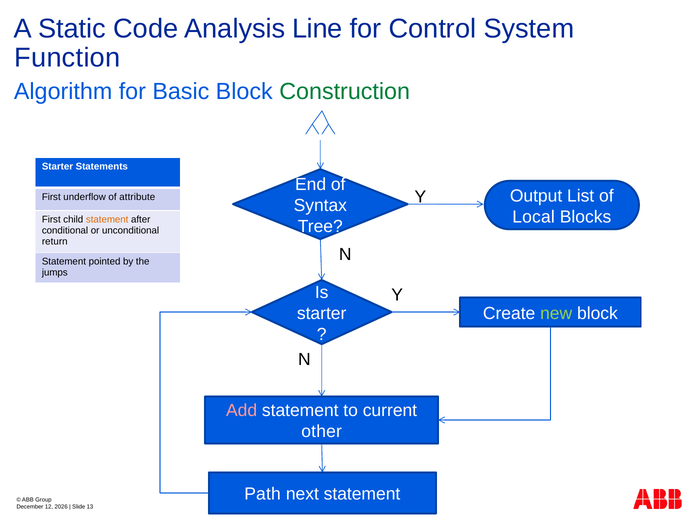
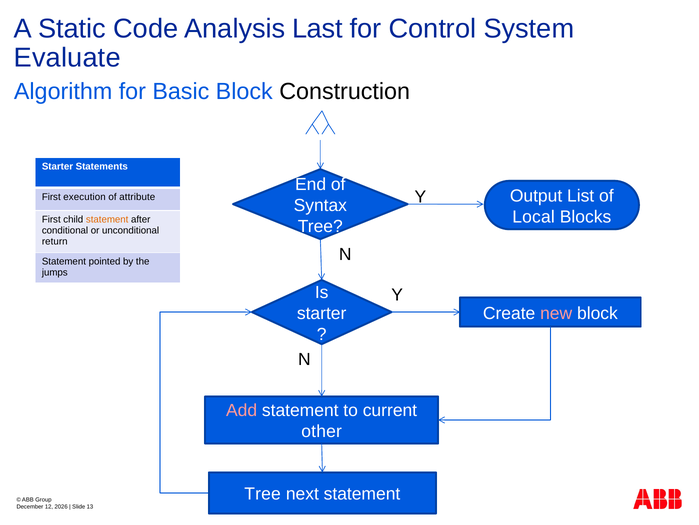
Line: Line -> Last (317, 29)
Function: Function -> Evaluate (67, 58)
Construction colour: green -> black (345, 91)
underflow: underflow -> execution (85, 197)
new colour: light green -> pink (556, 313)
Path: Path -> Tree (263, 493)
